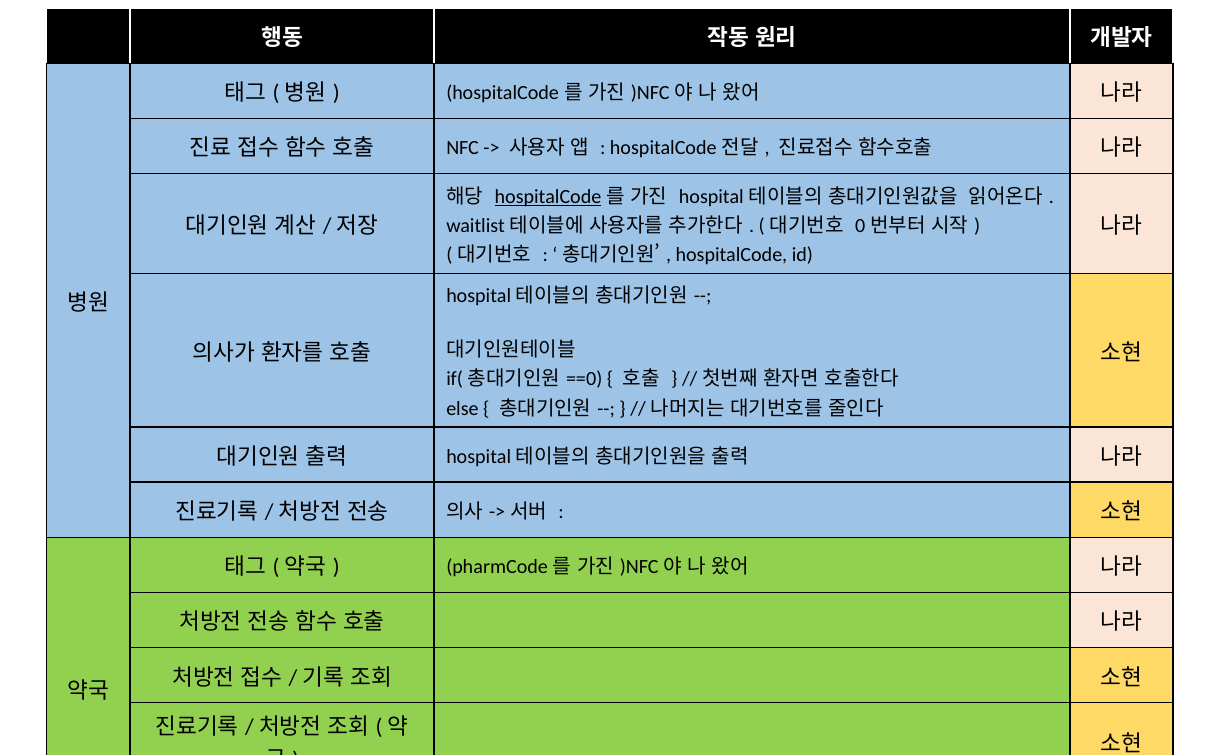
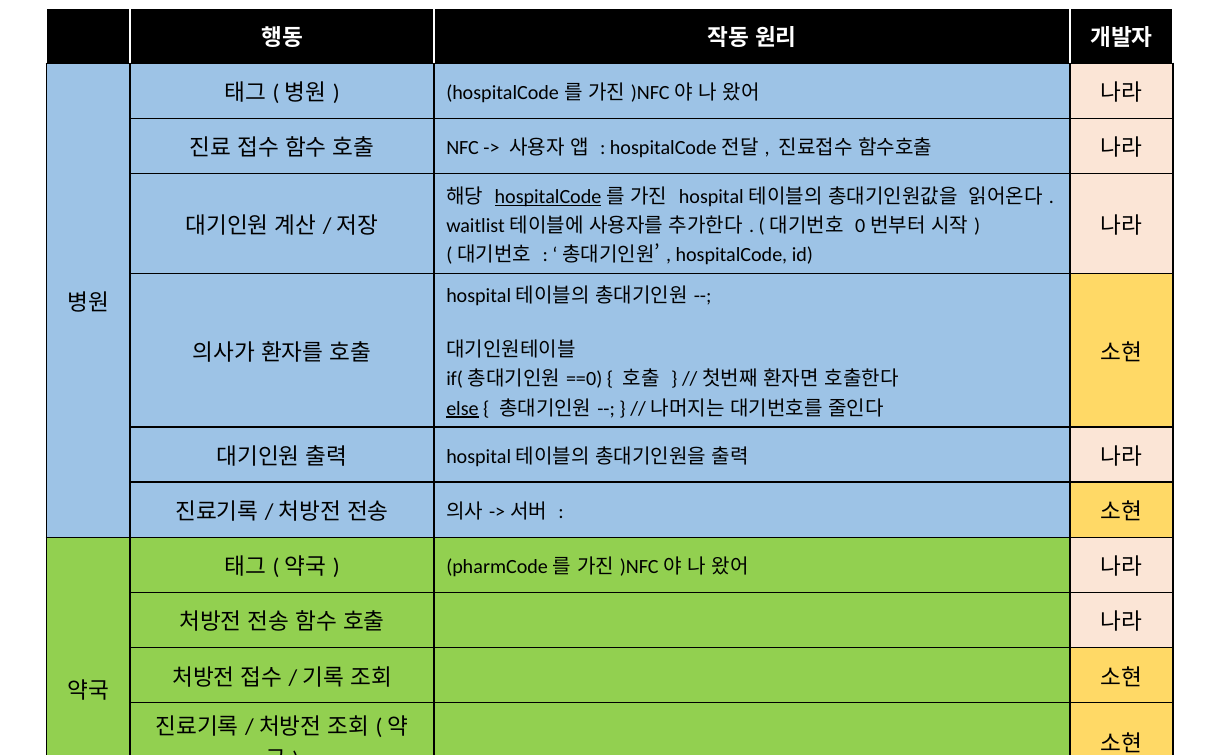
else underline: none -> present (462, 408)
